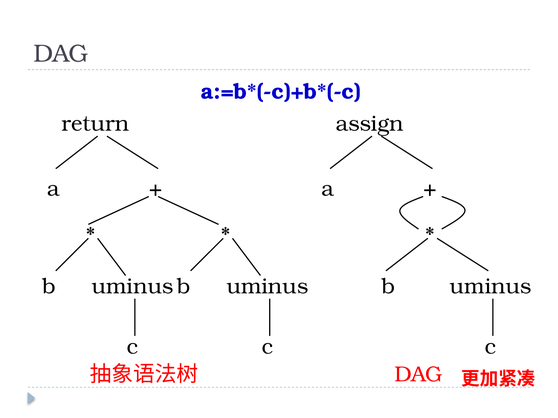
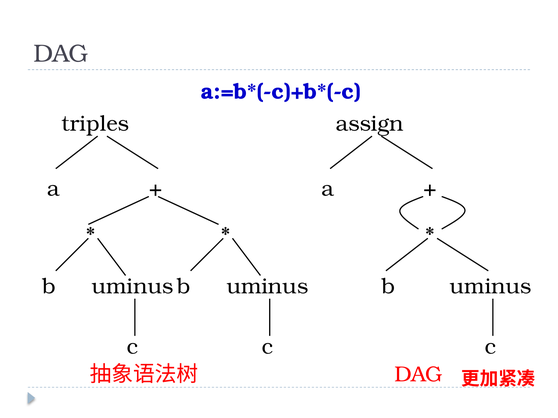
return: return -> triples (95, 124)
